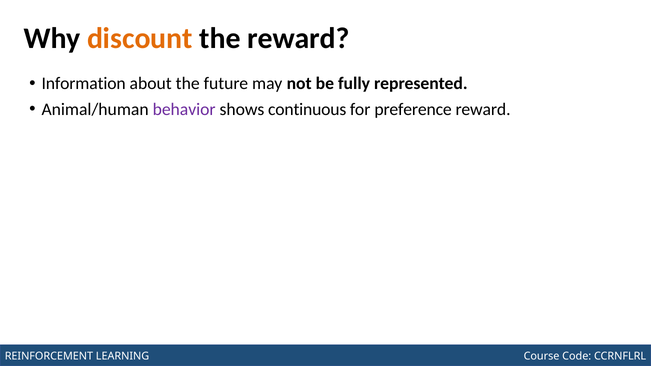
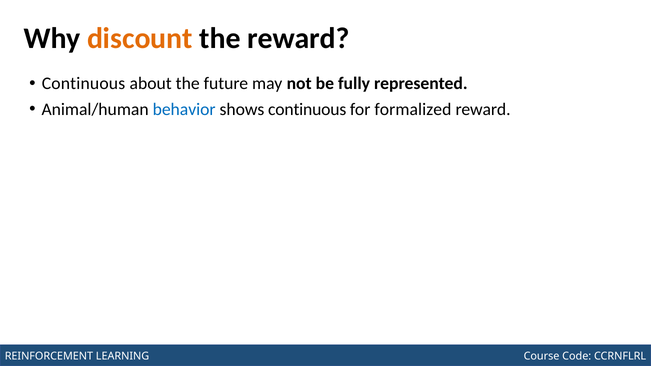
Information: Information -> Continuous (83, 83)
behavior colour: purple -> blue (184, 109)
preference: preference -> formalized (413, 109)
